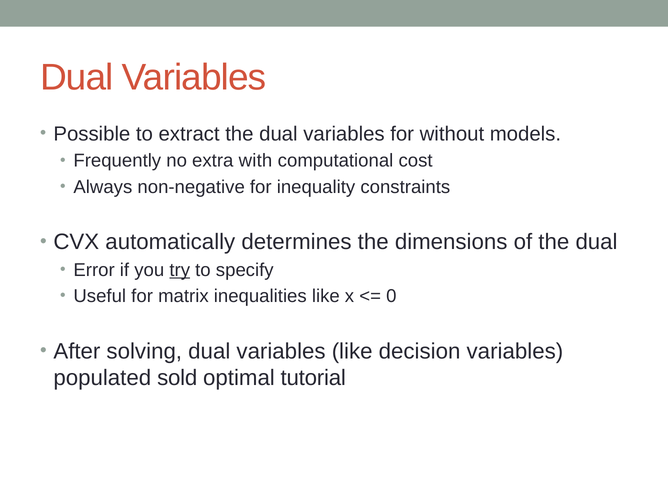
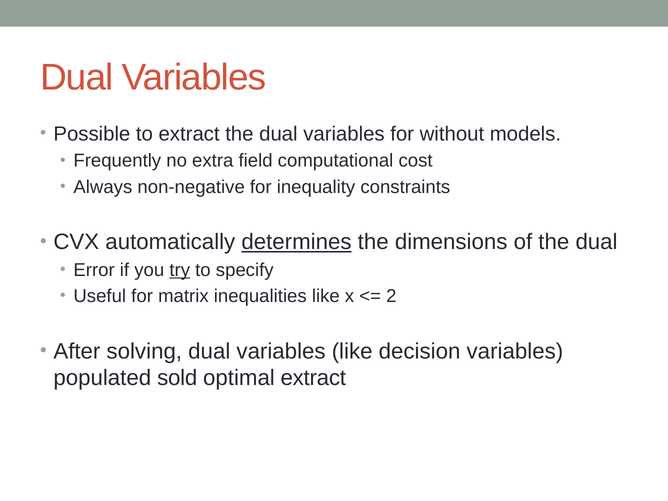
with: with -> field (256, 161)
determines underline: none -> present (296, 242)
0: 0 -> 2 (391, 296)
optimal tutorial: tutorial -> extract (313, 378)
